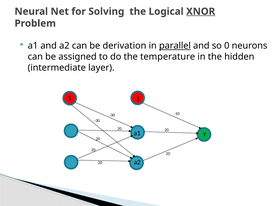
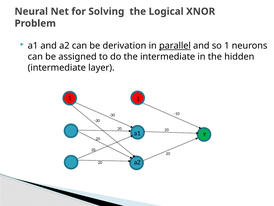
XNOR underline: present -> none (201, 11)
so 0: 0 -> 1 (227, 46)
the temperature: temperature -> intermediate (168, 57)
